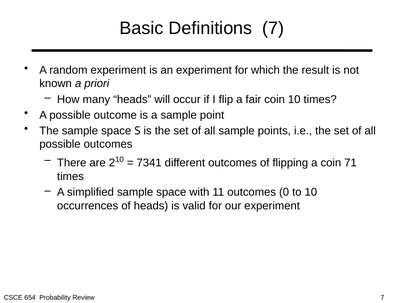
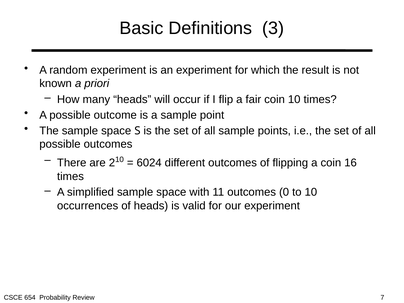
Definitions 7: 7 -> 3 (273, 28)
7341: 7341 -> 6024 (149, 163)
71: 71 -> 16 (351, 163)
